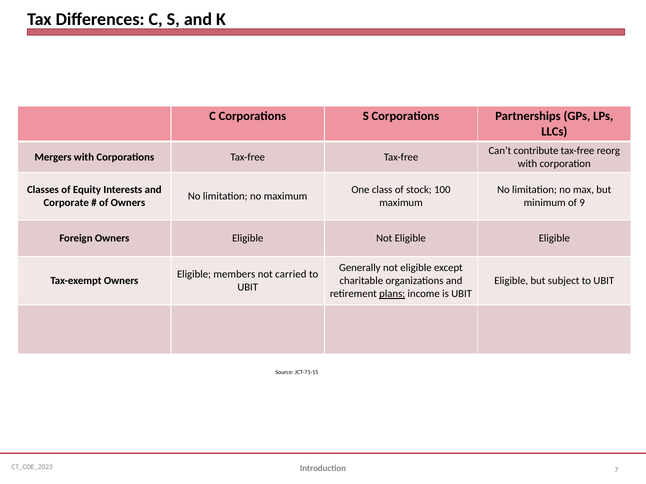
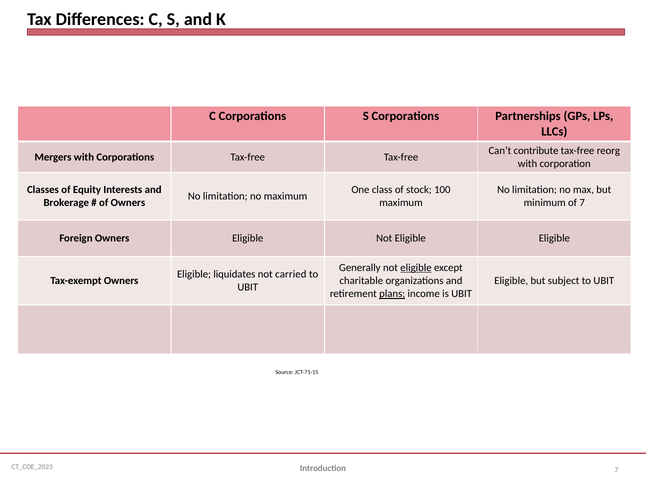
Corporate: Corporate -> Brokerage (66, 203)
of 9: 9 -> 7 (582, 203)
eligible underline: none -> present (416, 268)
members: members -> liquidates (234, 275)
